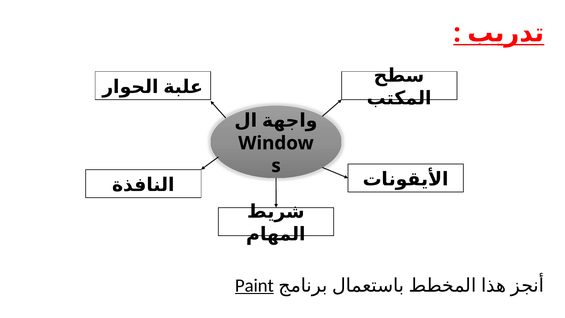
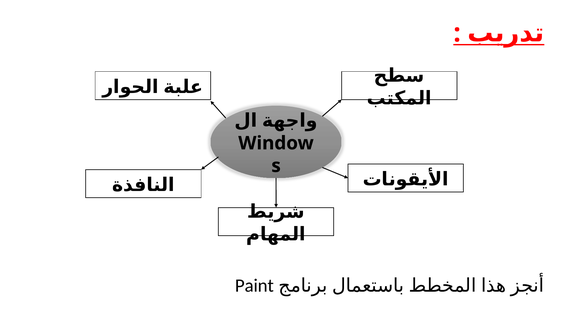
Paint underline: present -> none (254, 285)
